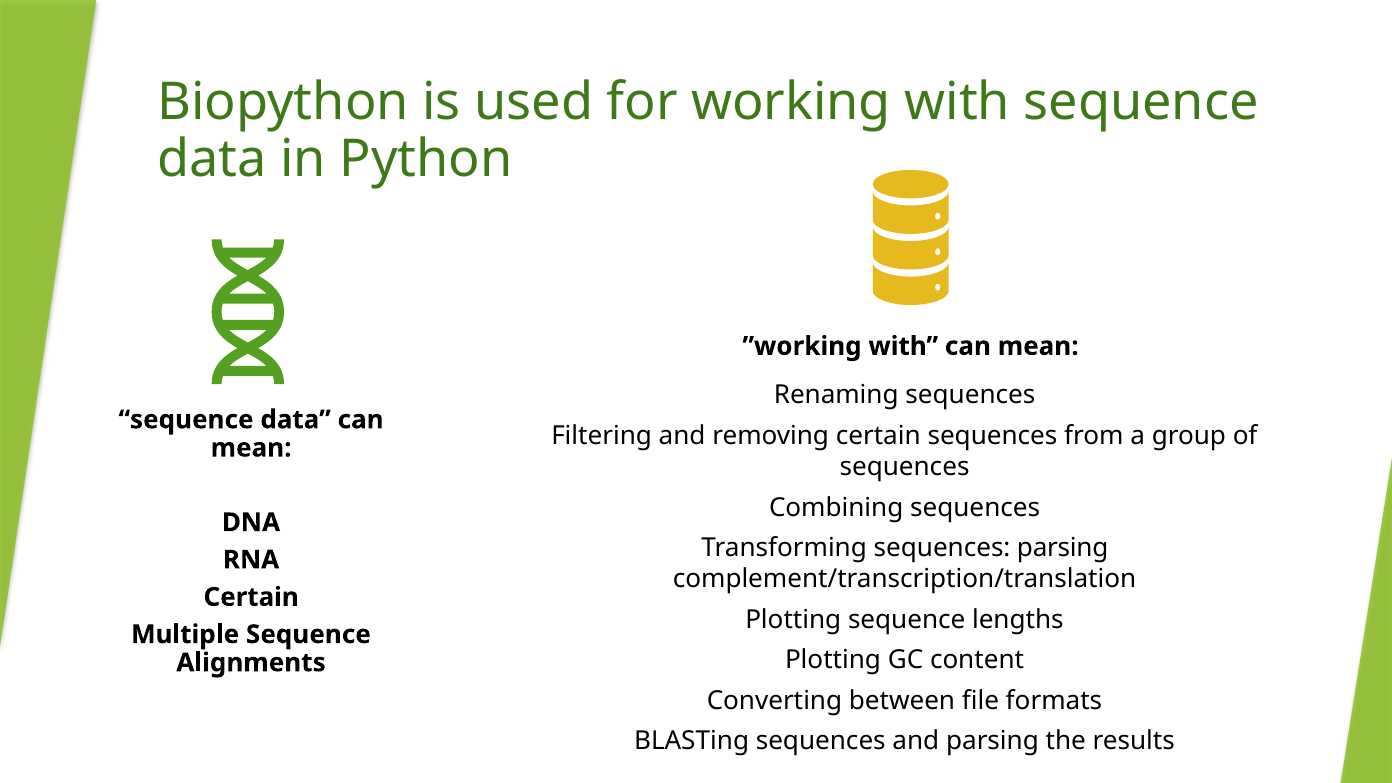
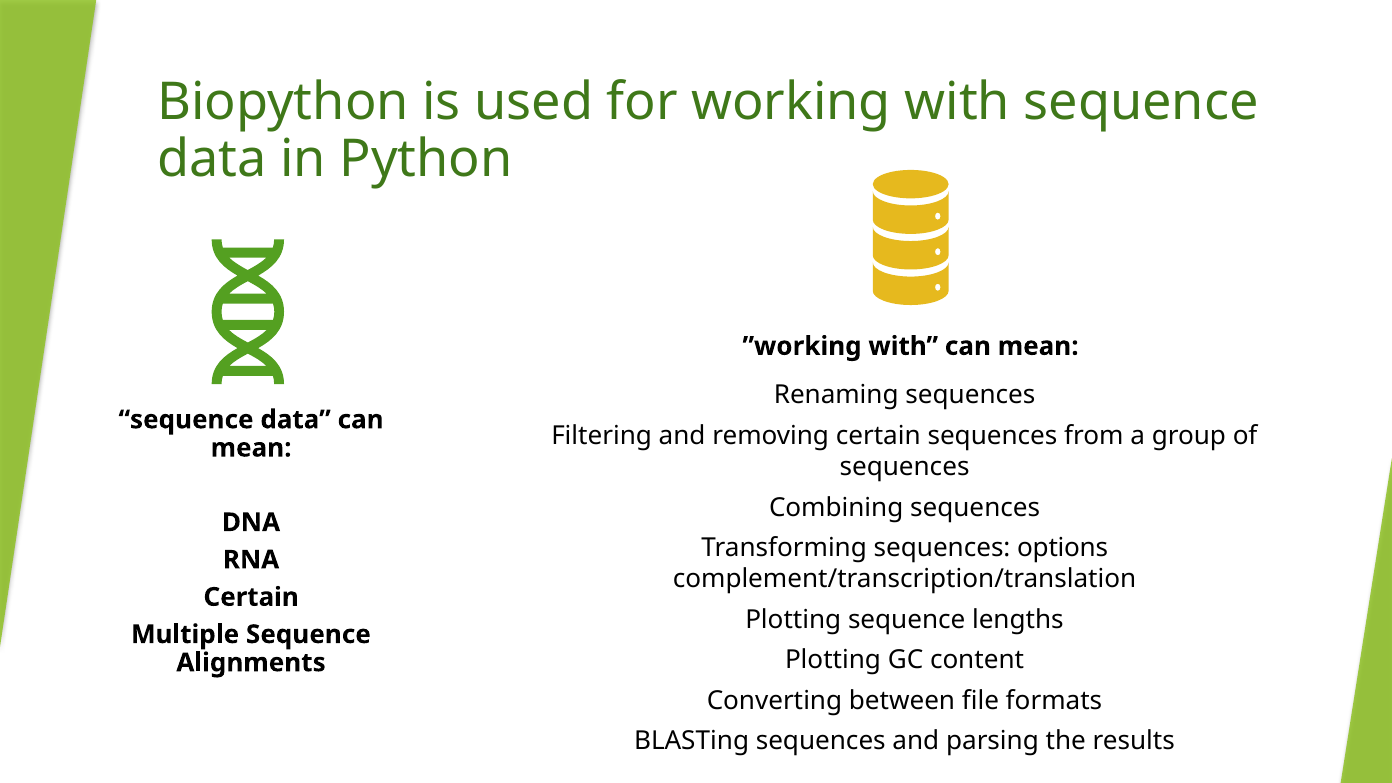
sequences parsing: parsing -> options (1063, 548)
